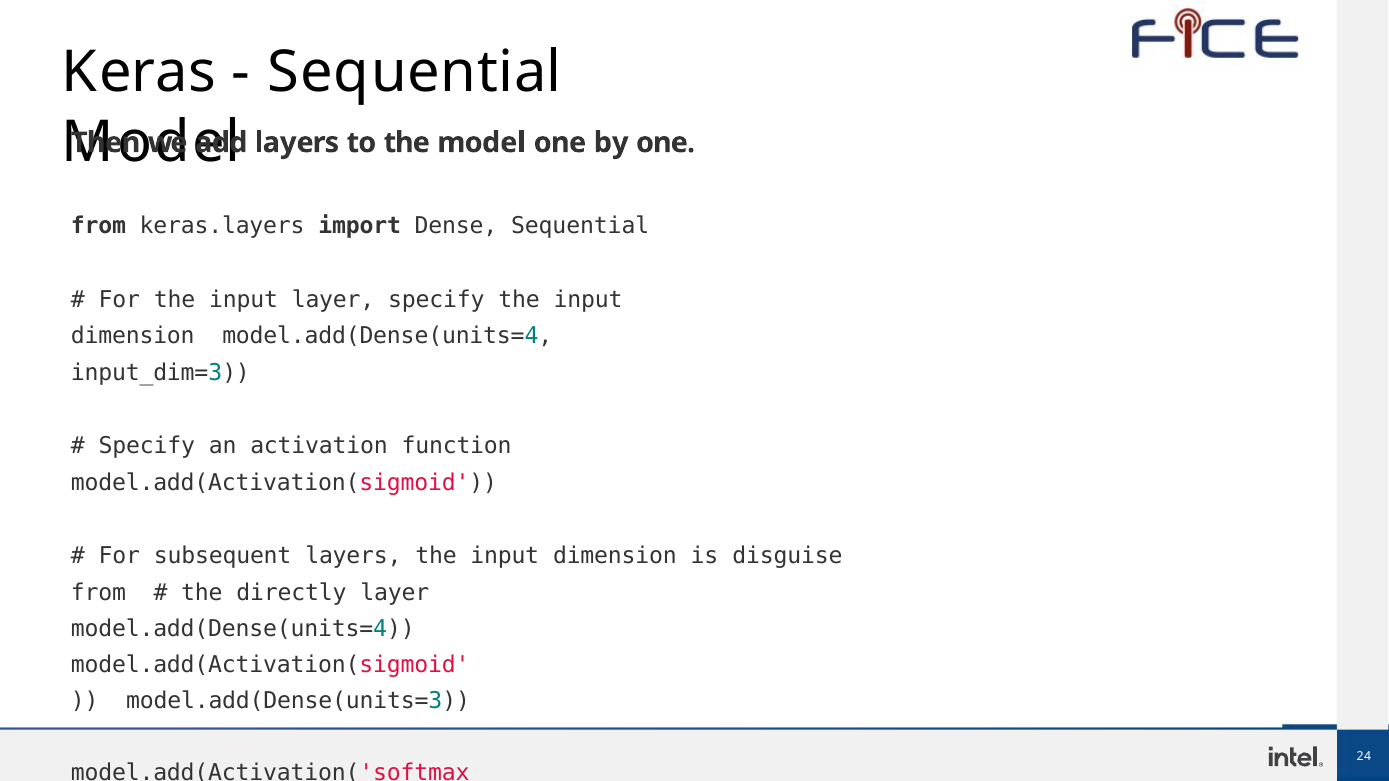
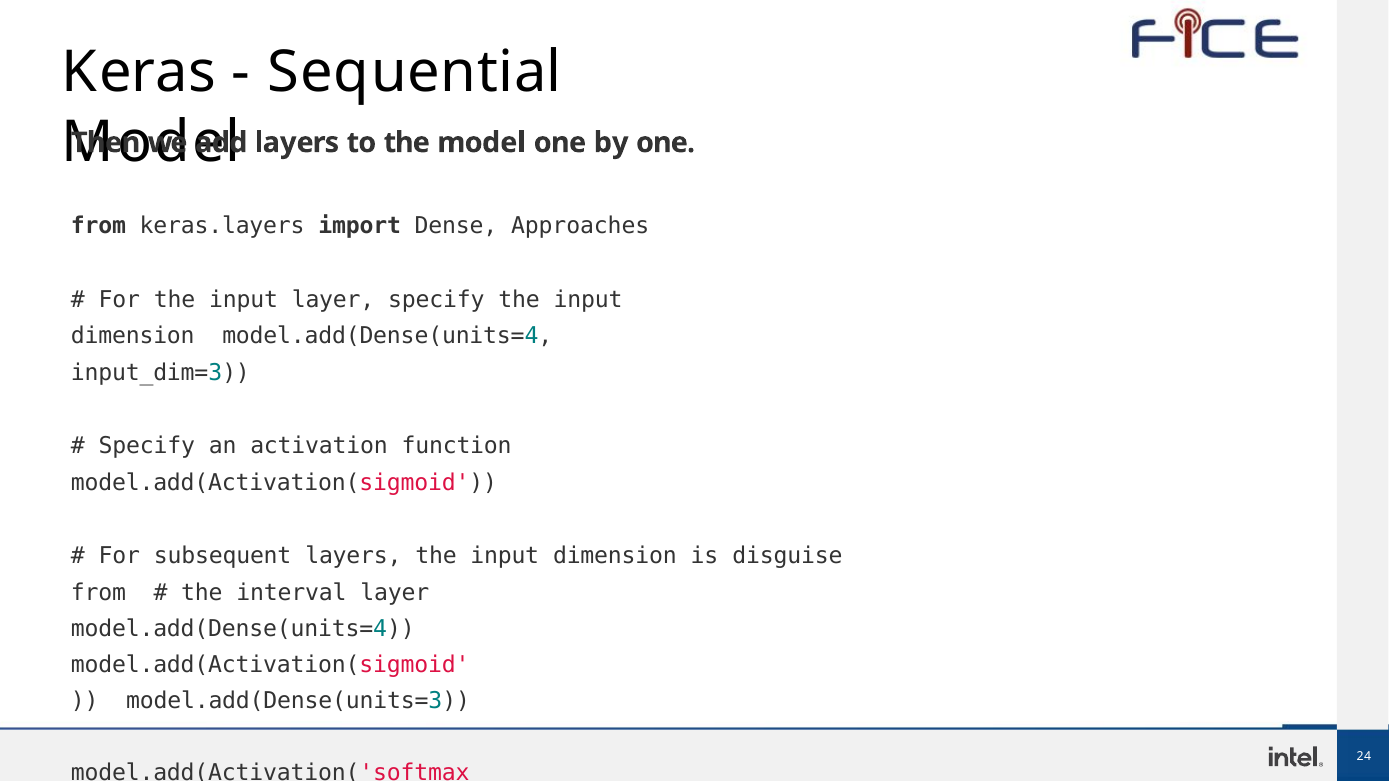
Dense Sequential: Sequential -> Approaches (580, 226)
directly: directly -> interval (292, 593)
